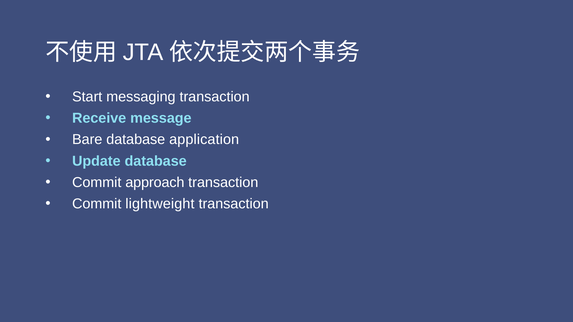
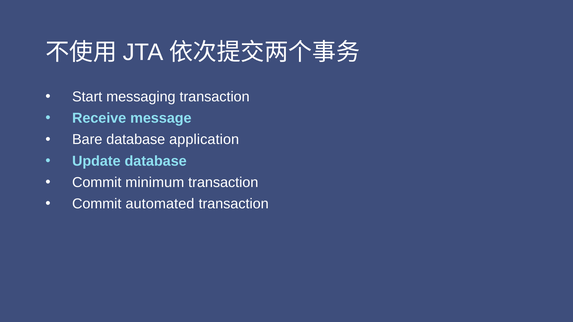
approach: approach -> minimum (155, 183)
lightweight: lightweight -> automated (160, 204)
